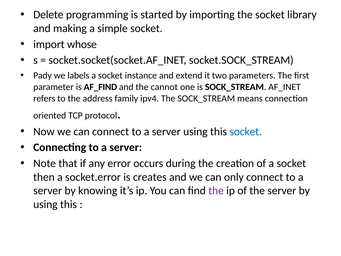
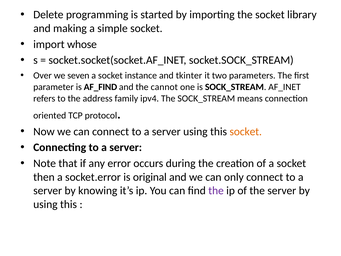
Pady: Pady -> Over (43, 76)
labels: labels -> seven (78, 76)
extend: extend -> tkinter (189, 76)
socket colour: blue -> orange (246, 131)
creates: creates -> original (150, 177)
